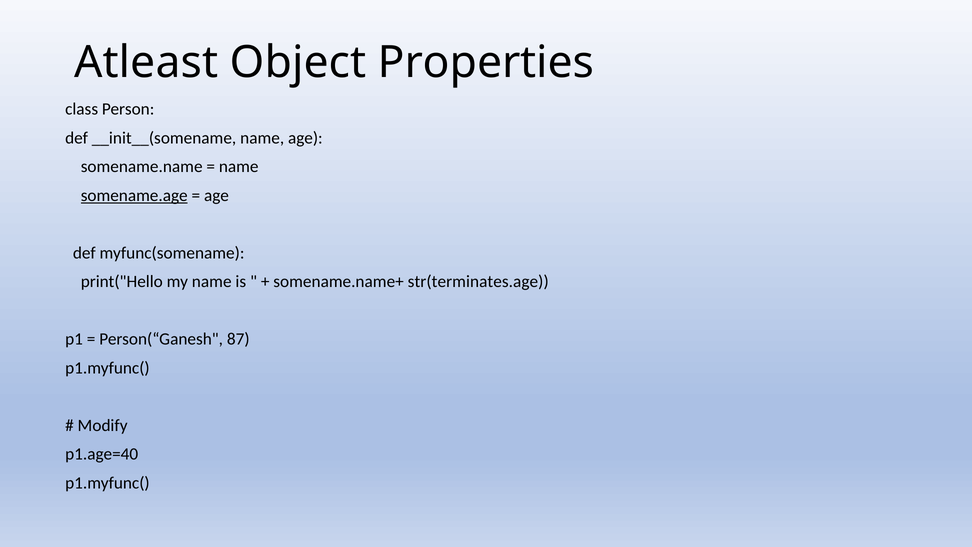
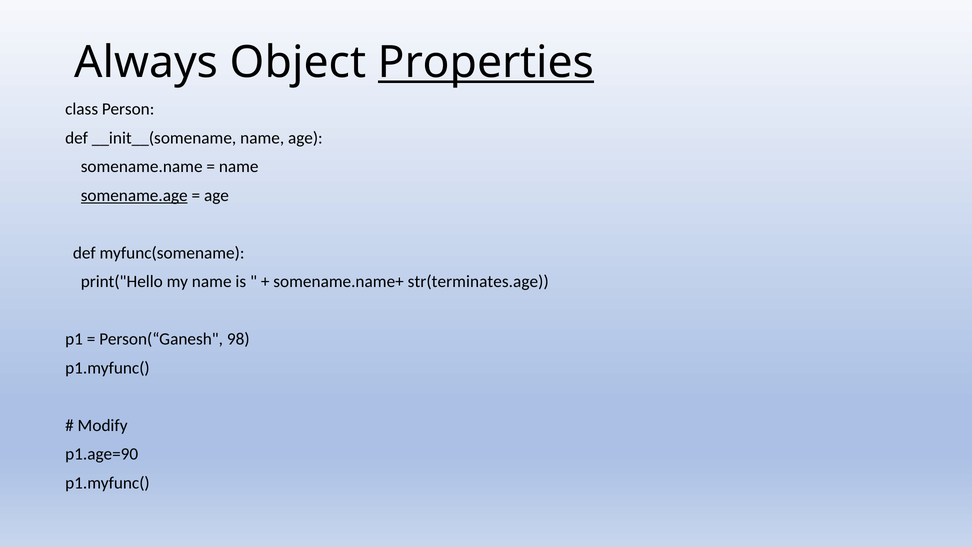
Atleast: Atleast -> Always (146, 62)
Properties underline: none -> present (486, 62)
87: 87 -> 98 (238, 339)
p1.age=40: p1.age=40 -> p1.age=90 (102, 454)
